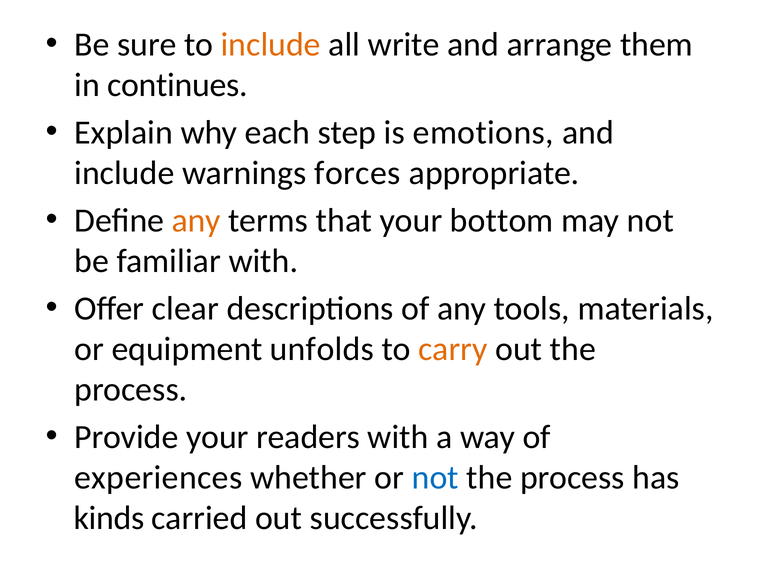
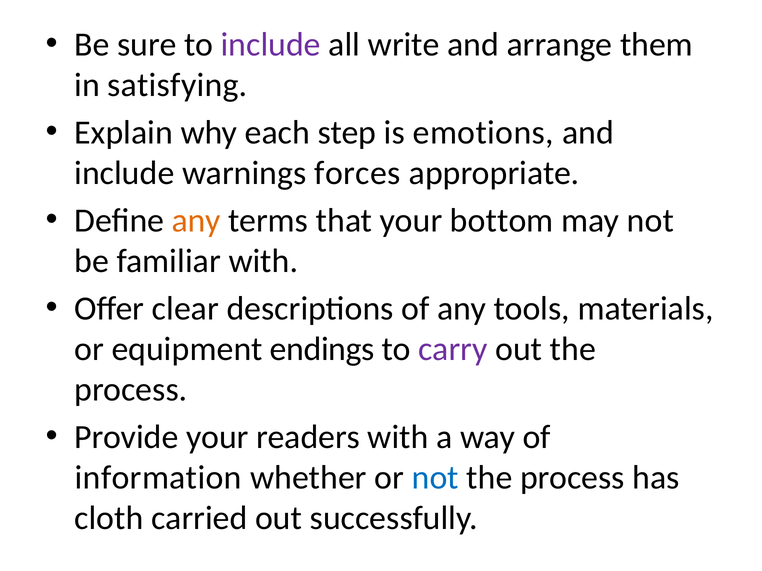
include colour: orange -> purple (271, 44)
continues: continues -> satisfying (177, 85)
unfolds: unfolds -> endings (322, 349)
carry colour: orange -> purple (453, 349)
experiences: experiences -> information (158, 478)
kinds: kinds -> cloth (109, 519)
